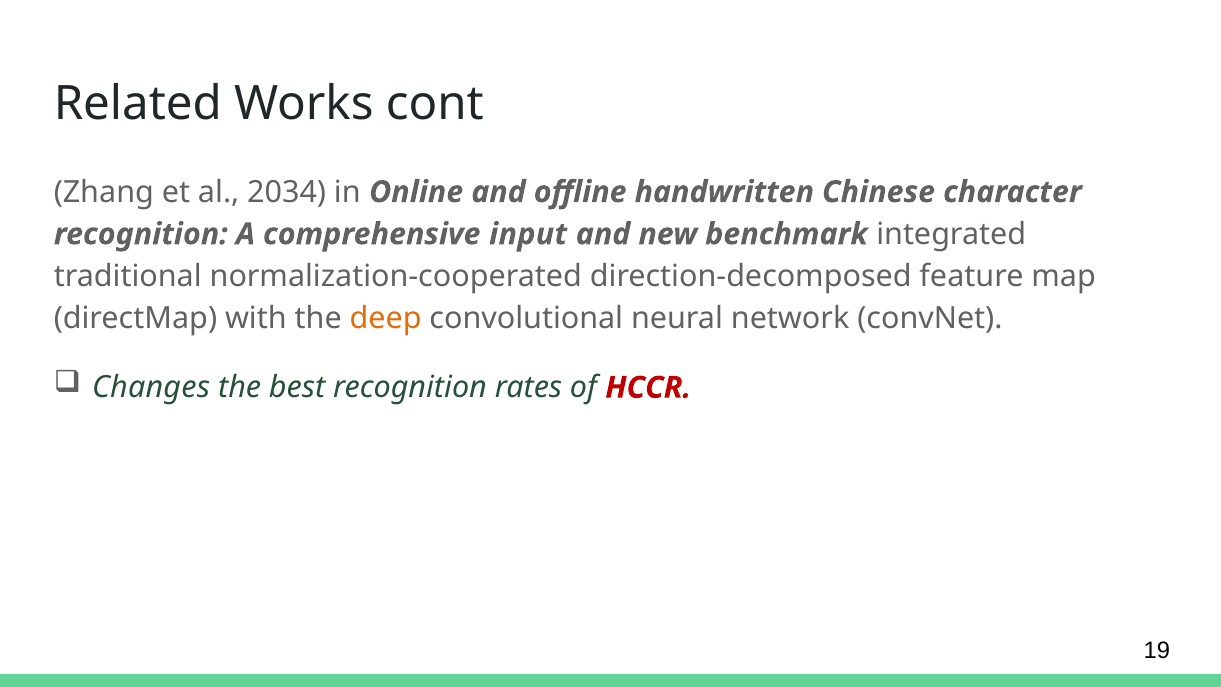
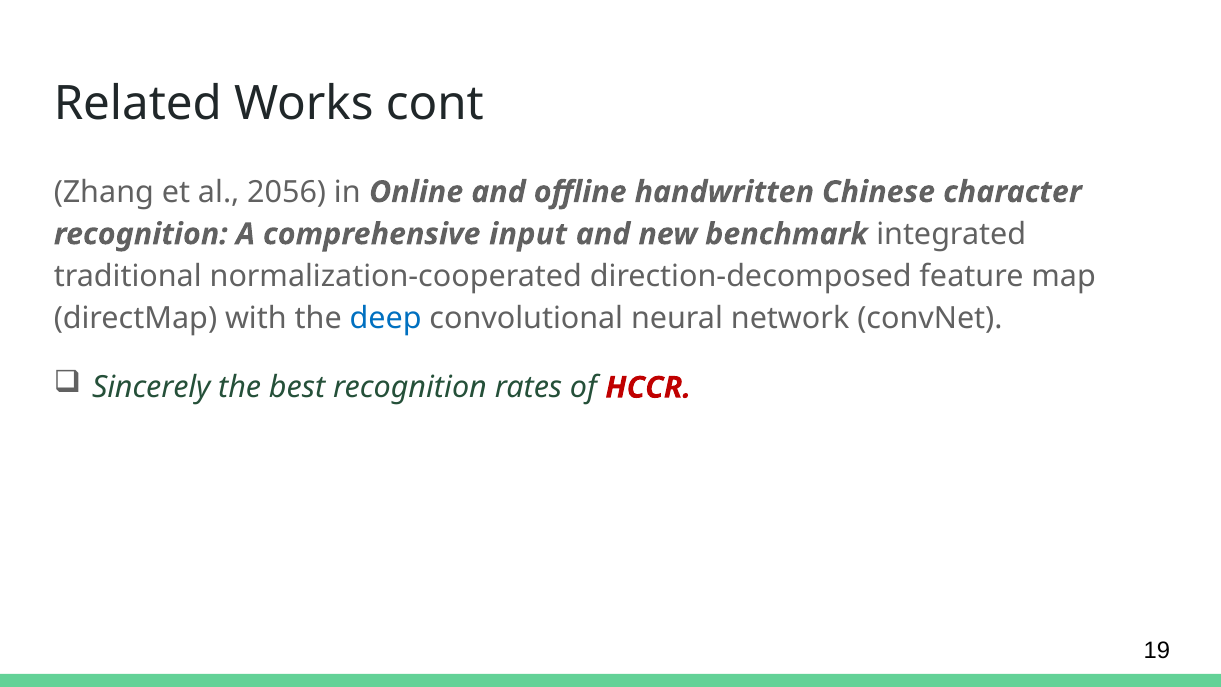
2034: 2034 -> 2056 (287, 192)
deep colour: orange -> blue (386, 318)
Changes: Changes -> Sincerely (151, 388)
